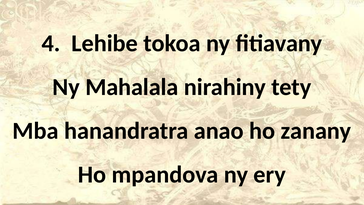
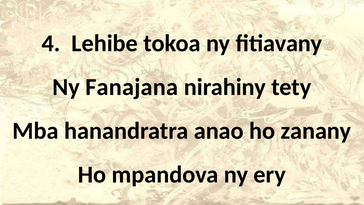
Mahalala: Mahalala -> Fanajana (132, 87)
